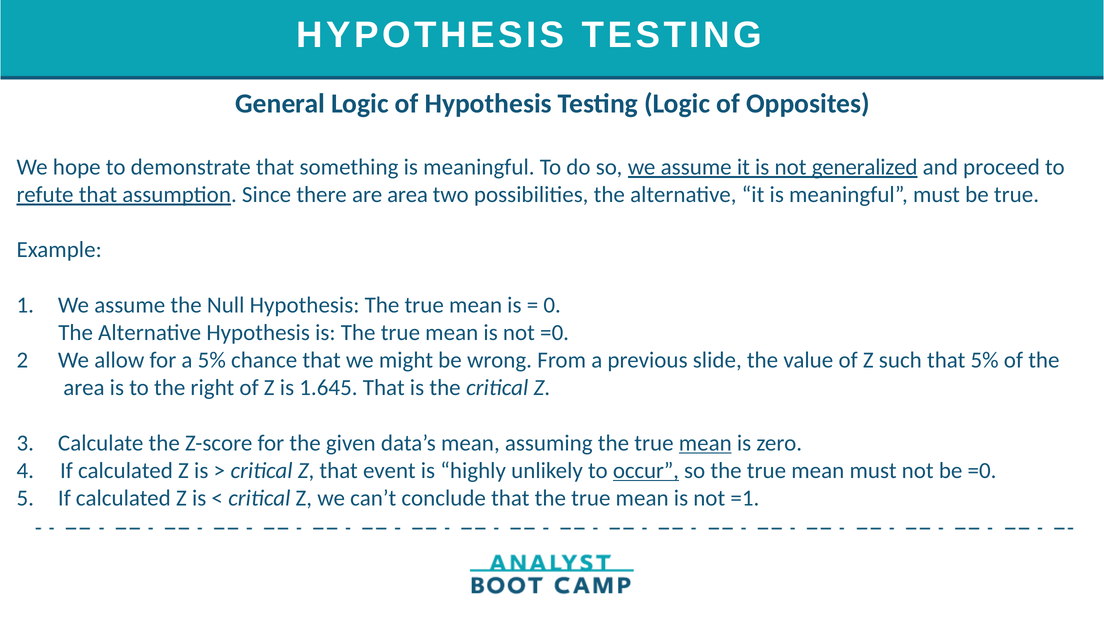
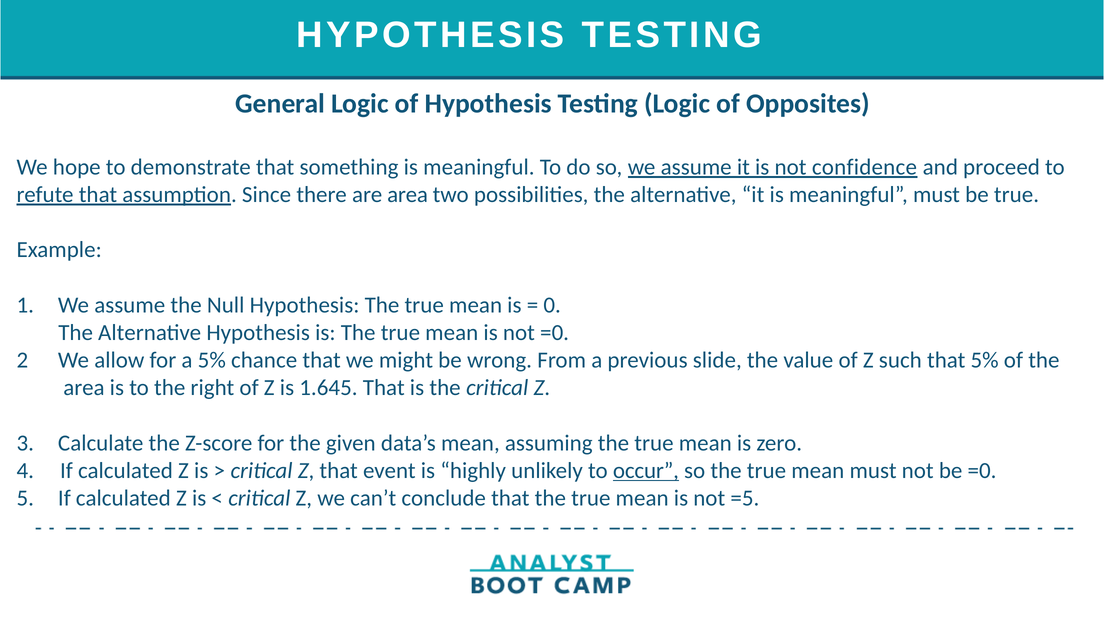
generalized: generalized -> confidence (864, 167)
mean underline: present -> none (705, 443)
=1: =1 -> =5 (745, 498)
